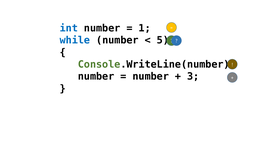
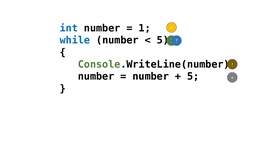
3: 3 -> 5 (193, 77)
